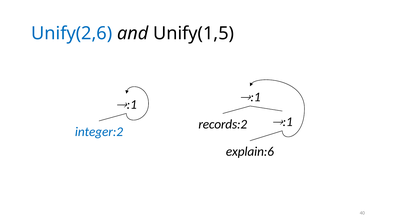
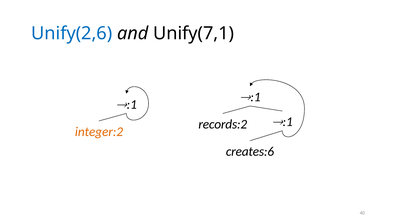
Unify(1,5: Unify(1,5 -> Unify(7,1 (194, 33)
integer:2 colour: blue -> orange (99, 132)
explain:6: explain:6 -> creates:6 (250, 151)
